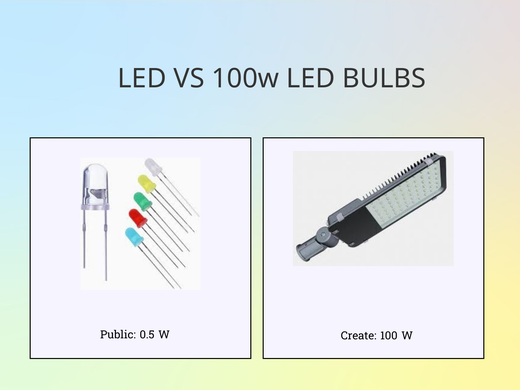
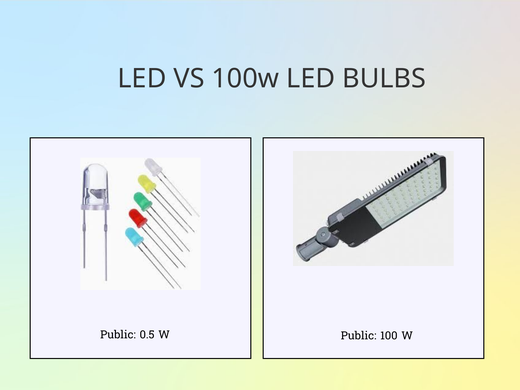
Create: Create -> Public (359, 336)
